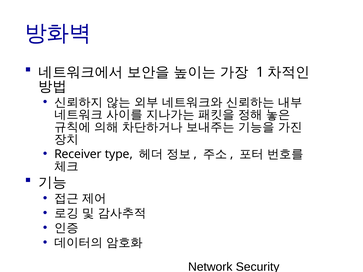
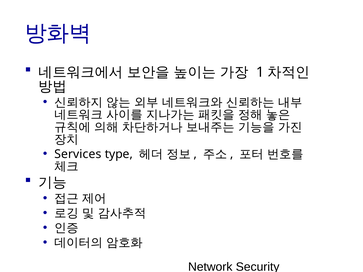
Receiver: Receiver -> Services (78, 154)
